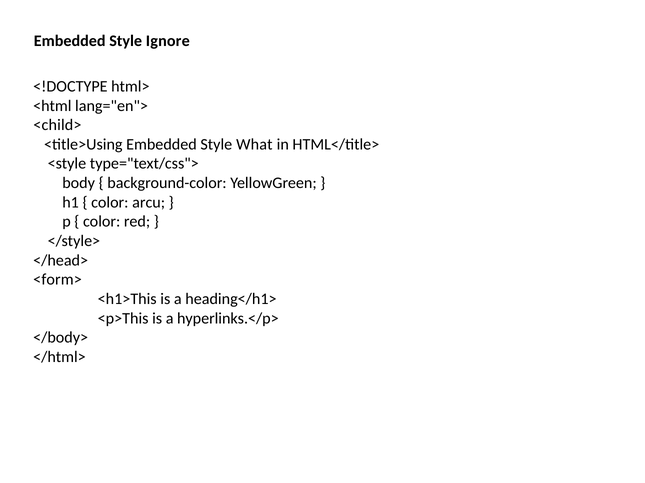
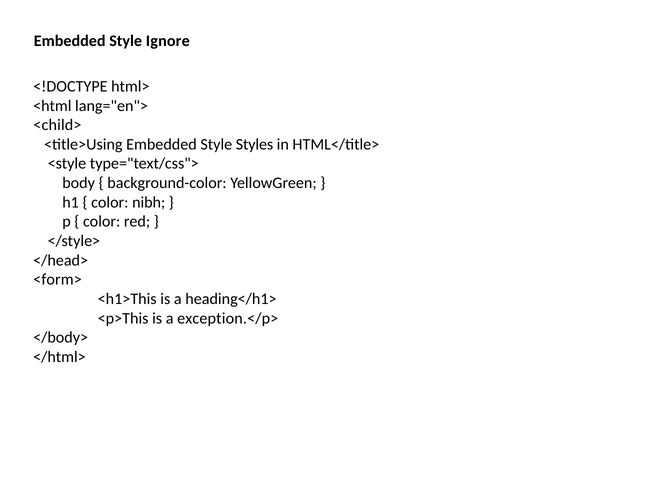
What: What -> Styles (255, 145)
arcu: arcu -> nibh (149, 203)
hyperlinks.</p>: hyperlinks.</p> -> exception.</p> (228, 319)
